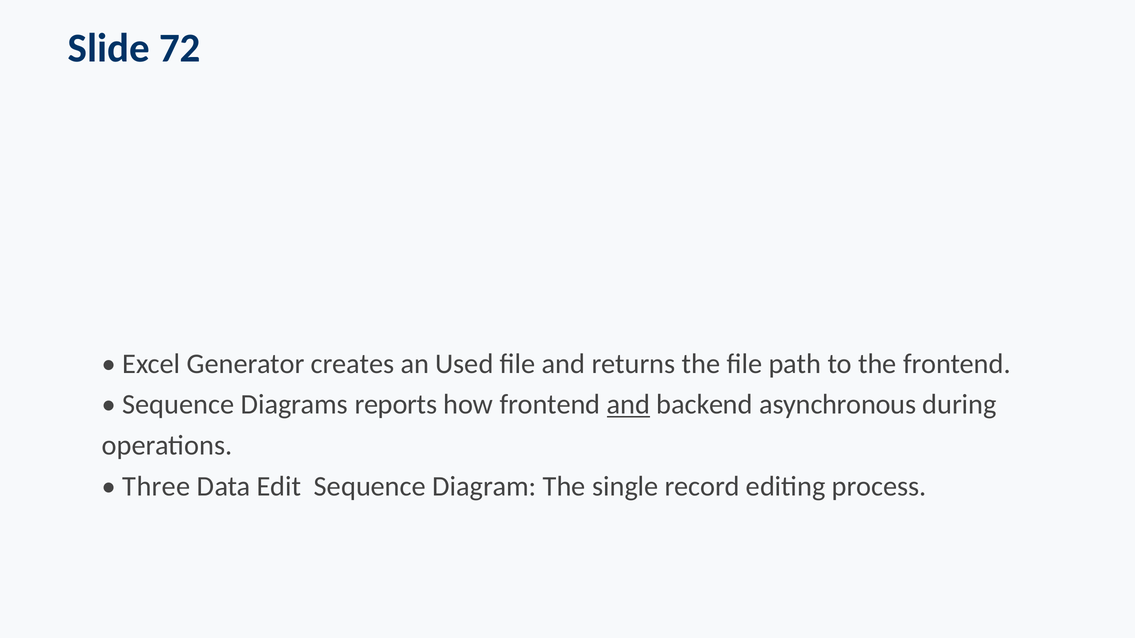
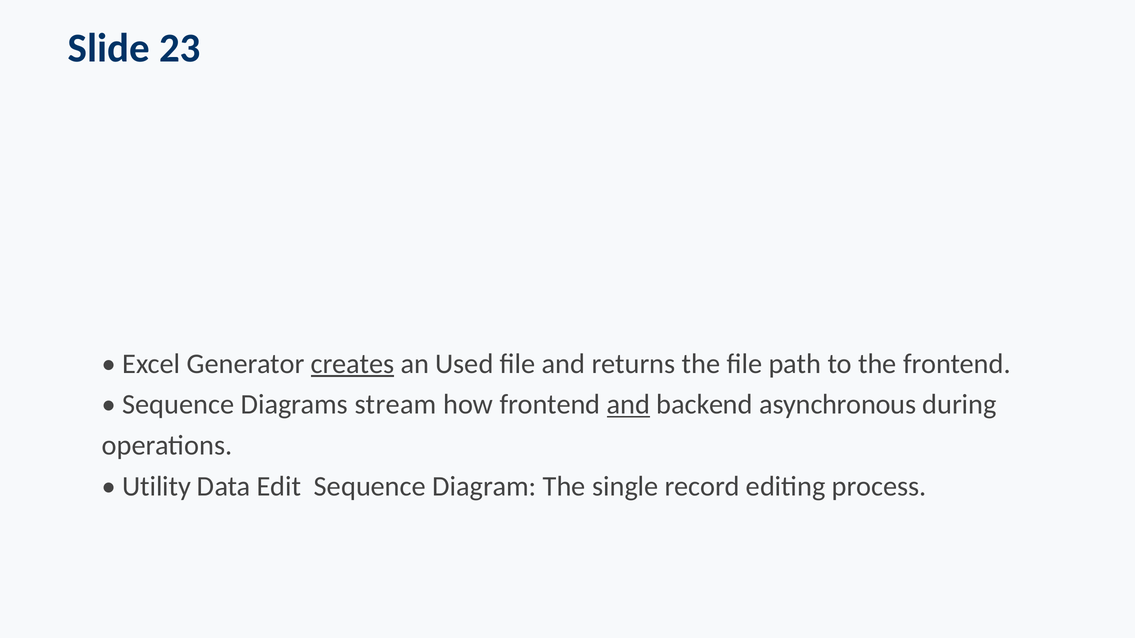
72: 72 -> 23 (180, 48)
creates underline: none -> present (353, 364)
reports: reports -> stream (396, 405)
Three: Three -> Utility (157, 487)
